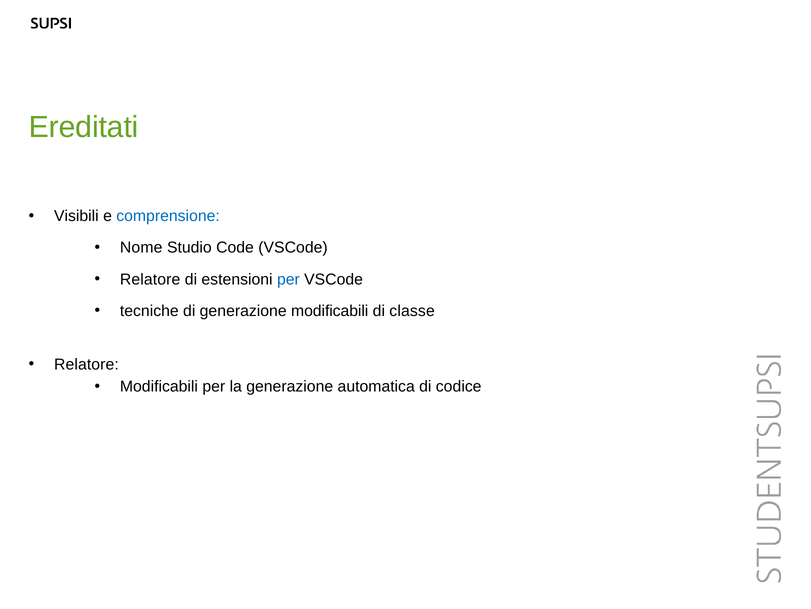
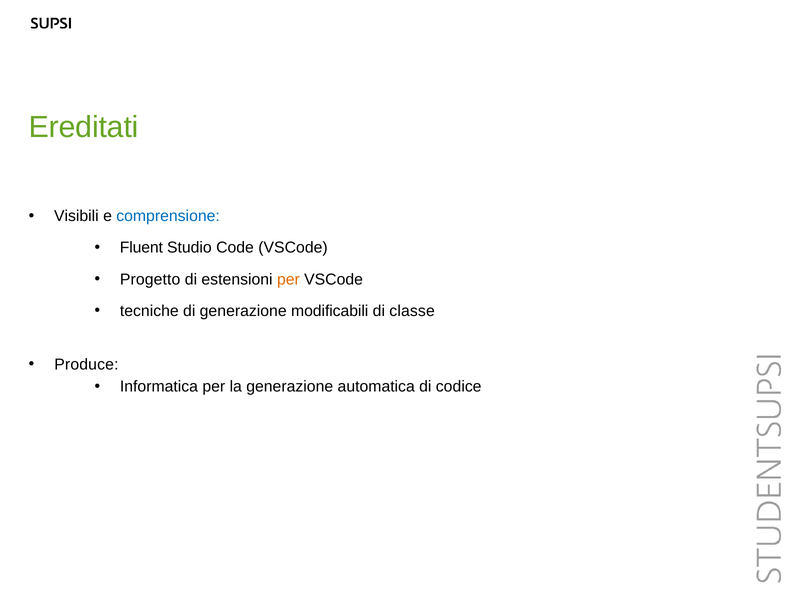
Nome: Nome -> Fluent (141, 247)
Relatore: Relatore -> Progetto (150, 279)
per colour: blue -> orange (288, 279)
Relatore: Relatore -> Produce (86, 364)
Modificabili: Modificabili -> Informatica (159, 386)
